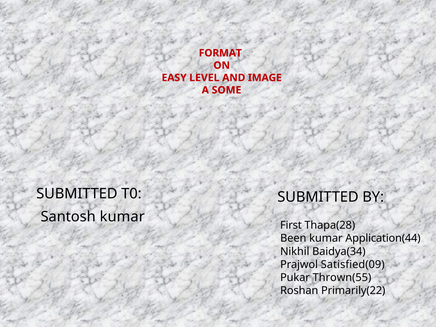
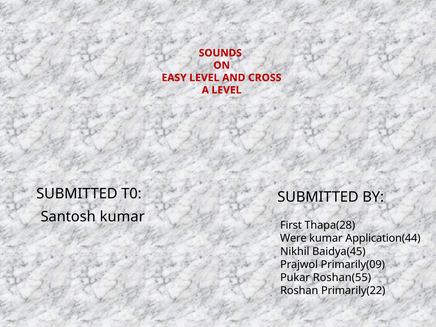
FORMAT: FORMAT -> SOUNDS (220, 53)
IMAGE: IMAGE -> CROSS (265, 78)
A SOME: SOME -> LEVEL (227, 90)
Been: Been -> Were (293, 238)
Baidya(34: Baidya(34 -> Baidya(45 (339, 251)
Satisfied(09: Satisfied(09 -> Primarily(09 (353, 264)
Thrown(55: Thrown(55 -> Roshan(55 (342, 278)
